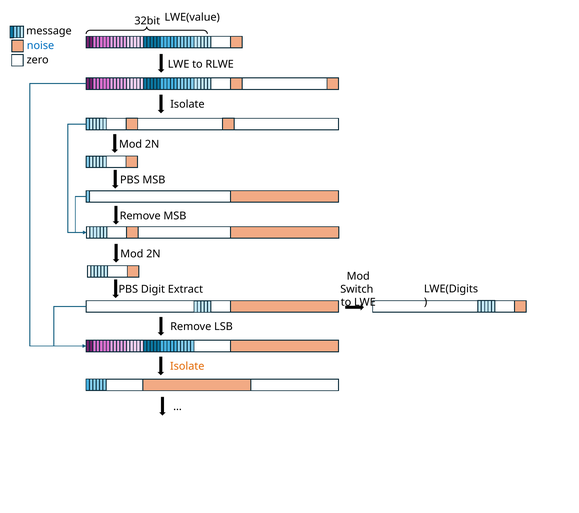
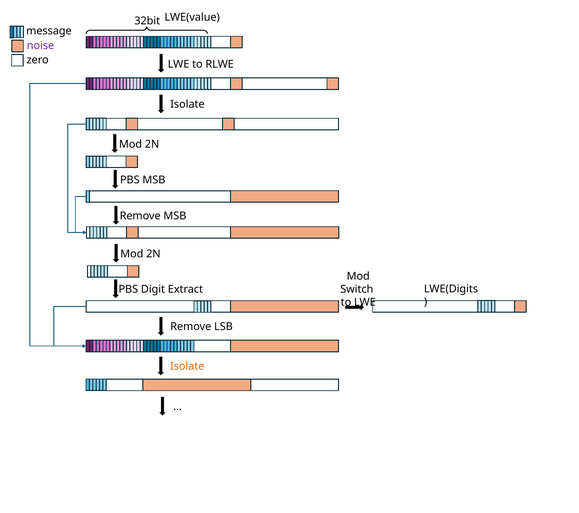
noise colour: blue -> purple (40, 46)
